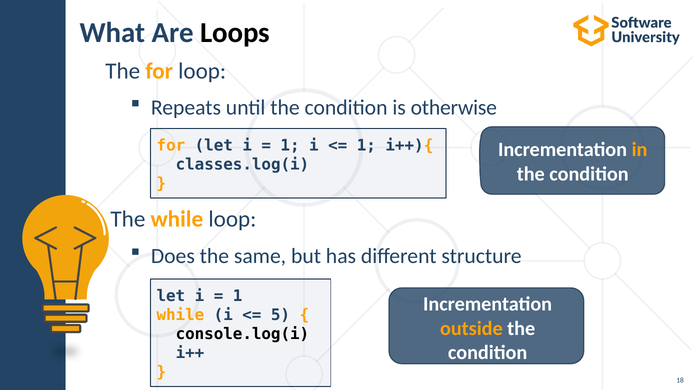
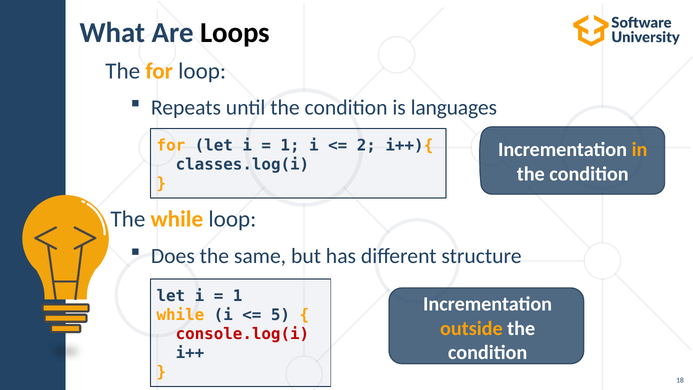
otherwise: otherwise -> languages (454, 108)
1: 1 -> 2 (366, 145)
console.log(i colour: black -> red (242, 334)
